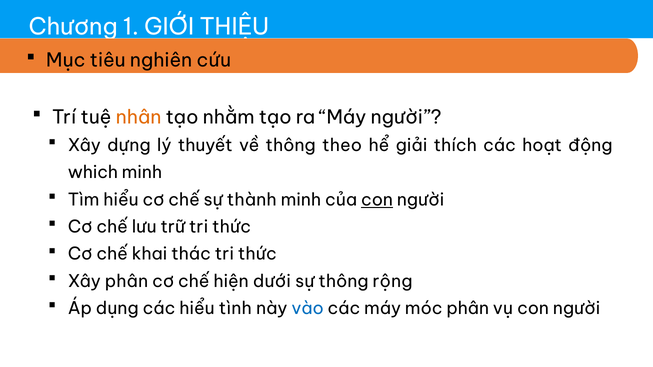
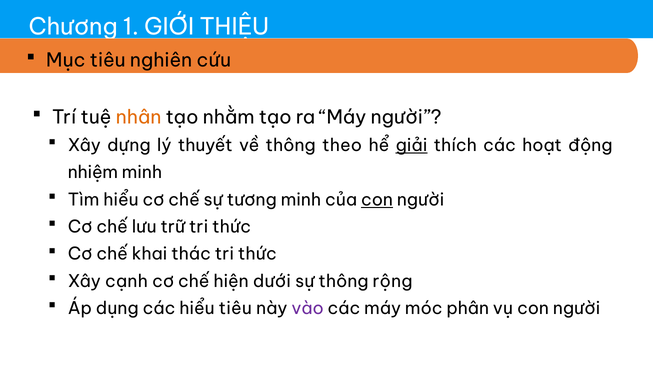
giải underline: none -> present (412, 146)
which: which -> nhiệm (93, 173)
thành: thành -> tương (252, 200)
Xây phân: phân -> cạnh (126, 282)
hiểu tình: tình -> tiêu (235, 309)
vào colour: blue -> purple (308, 309)
